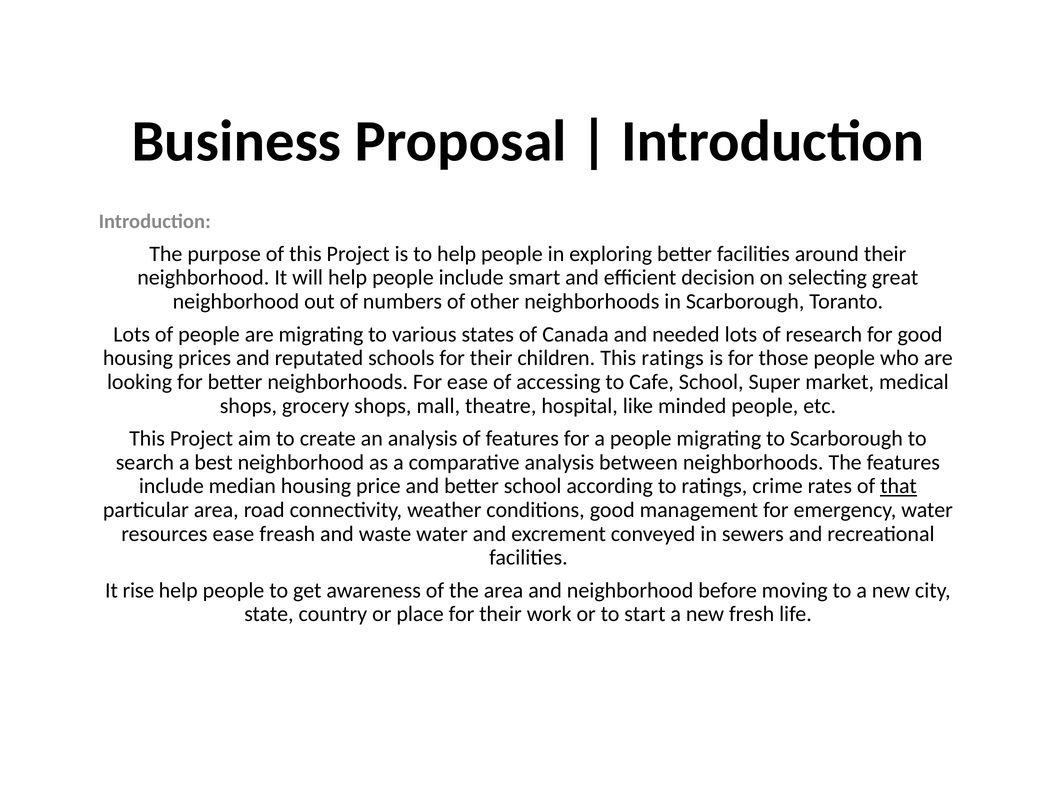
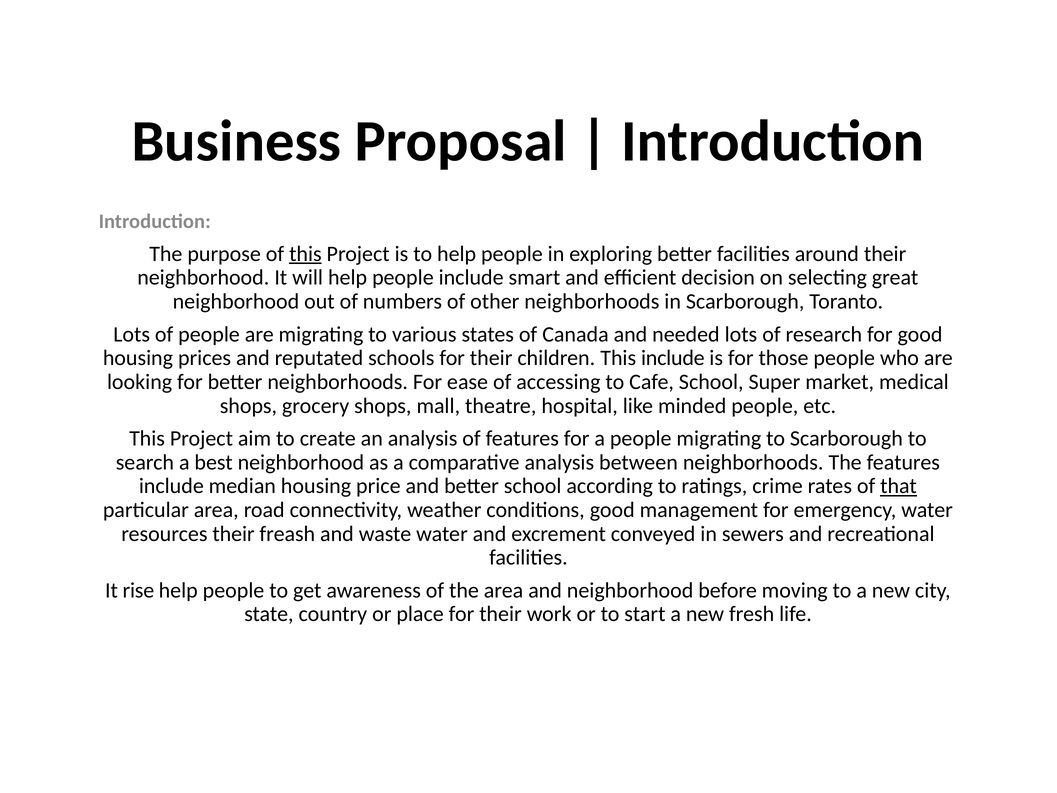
this underline: none -> present (305, 254)
This ratings: ratings -> include (673, 358)
resources ease: ease -> their (234, 534)
